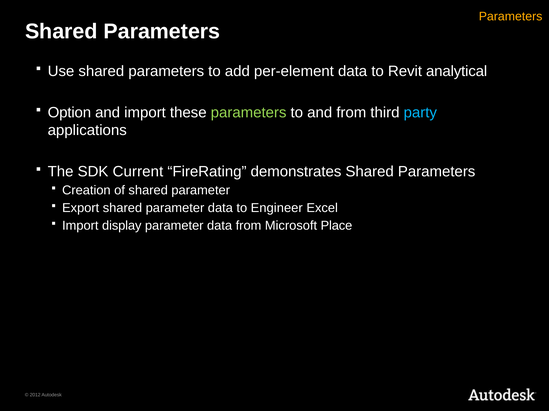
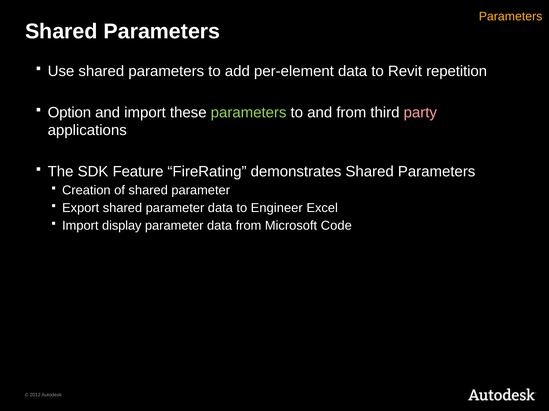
analytical: analytical -> repetition (457, 71)
party colour: light blue -> pink (420, 113)
Current: Current -> Feature (138, 172)
Place: Place -> Code (336, 226)
